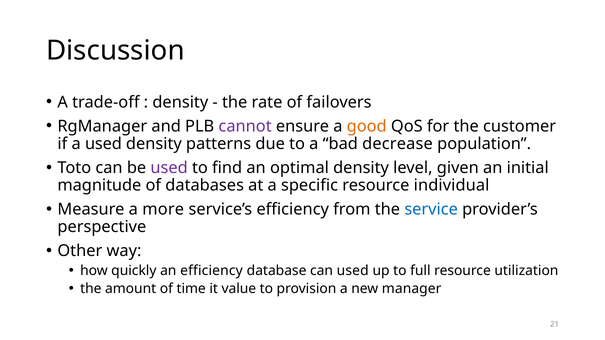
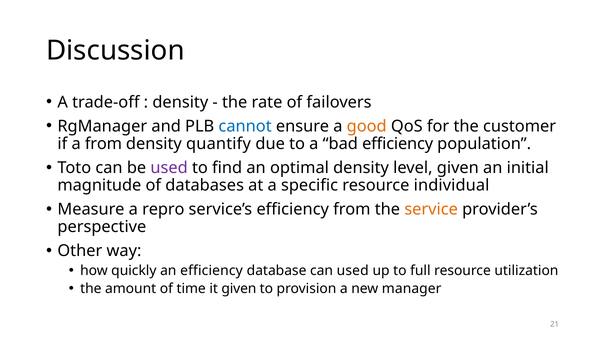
cannot colour: purple -> blue (245, 126)
a used: used -> from (103, 144)
patterns: patterns -> quantify (218, 144)
bad decrease: decrease -> efficiency (398, 144)
more: more -> repro (163, 210)
service colour: blue -> orange (431, 210)
it value: value -> given (239, 289)
